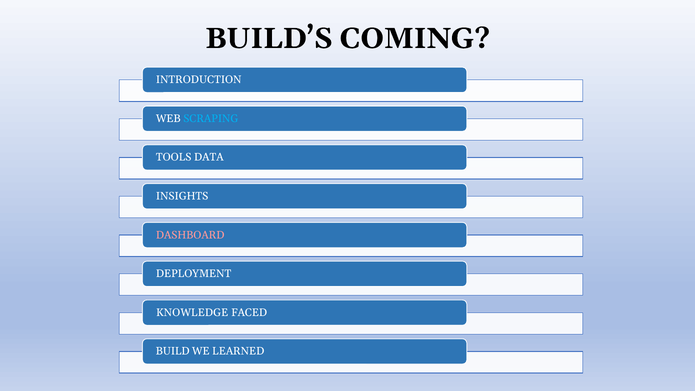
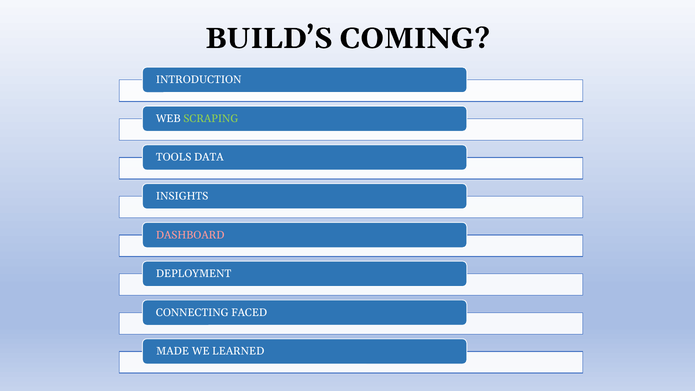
SCRAPING colour: light blue -> light green (211, 119)
KNOWLEDGE: KNOWLEDGE -> CONNECTING (192, 312)
BUILD: BUILD -> MADE (173, 351)
